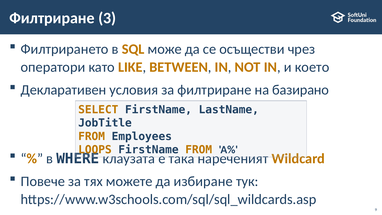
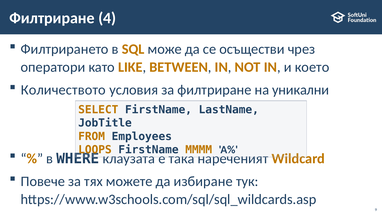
3: 3 -> 4 (107, 18)
Декларативен: Декларативен -> Количеството (63, 90)
базирано: базирано -> уникални (301, 90)
FirstName FROM: FROM -> MMMM (199, 150)
